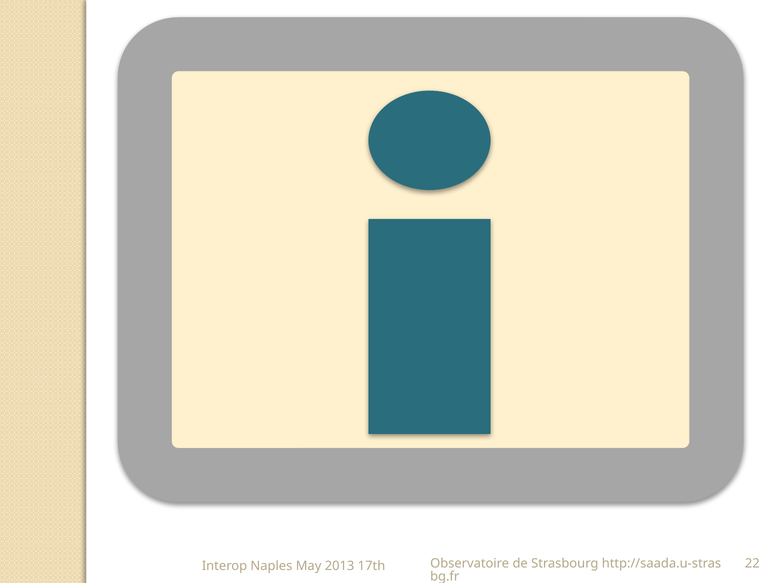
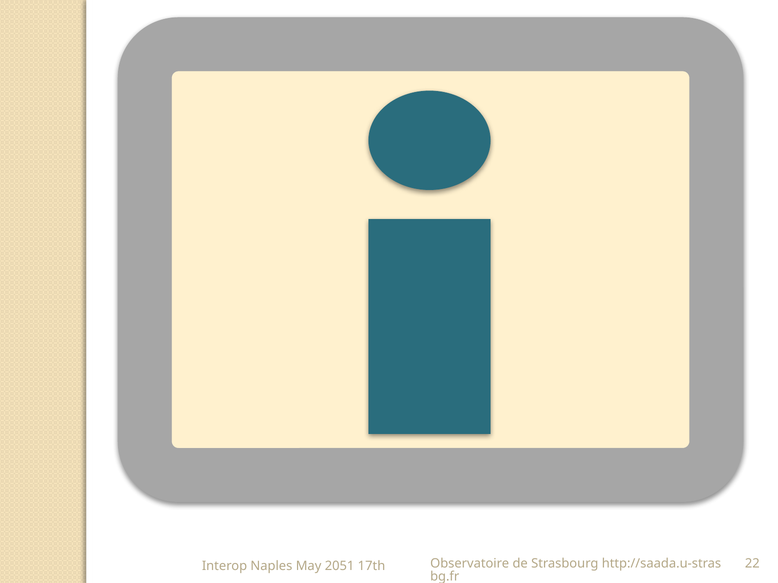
2013: 2013 -> 2051 (340, 566)
